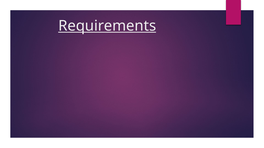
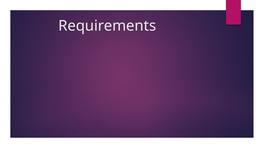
Requirements underline: present -> none (107, 26)
